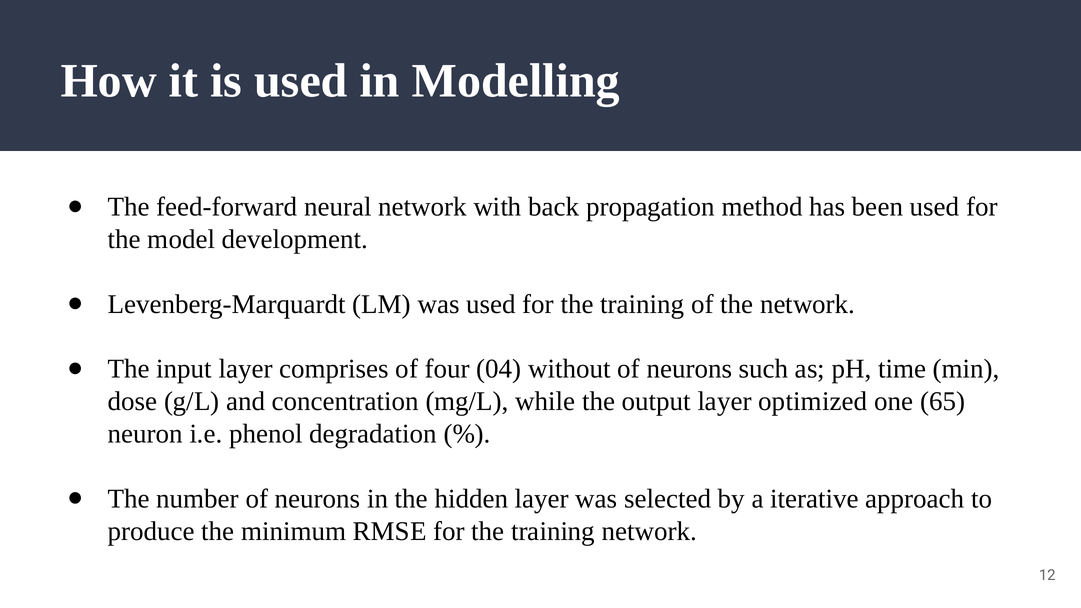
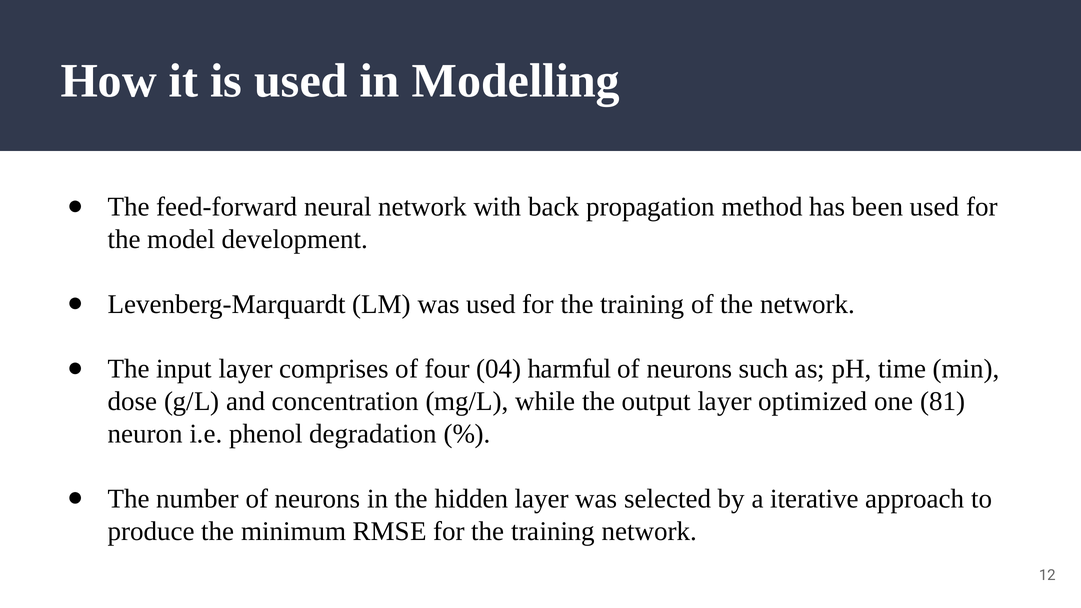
without: without -> harmful (570, 369)
65: 65 -> 81 (943, 401)
